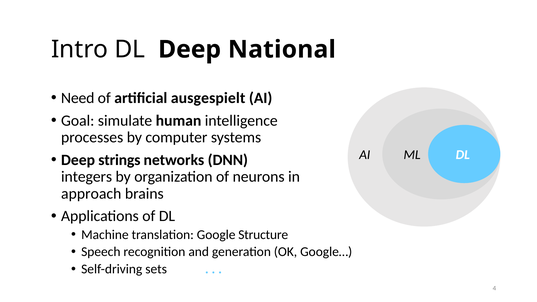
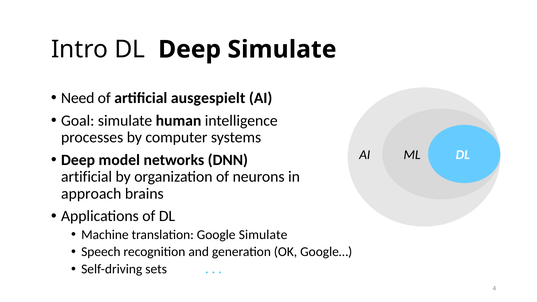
Deep National: National -> Simulate (282, 49)
strings: strings -> model (119, 160)
integers: integers -> artificial (87, 177)
Google Structure: Structure -> Simulate (263, 235)
